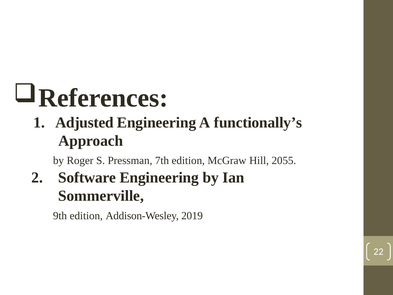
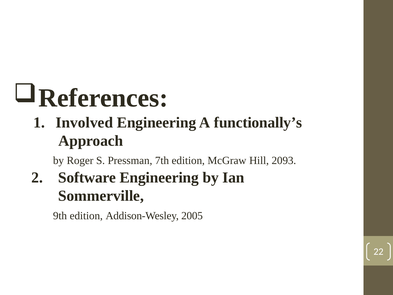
Adjusted: Adjusted -> Involved (84, 122)
2055: 2055 -> 2093 (284, 160)
2019: 2019 -> 2005 (192, 216)
